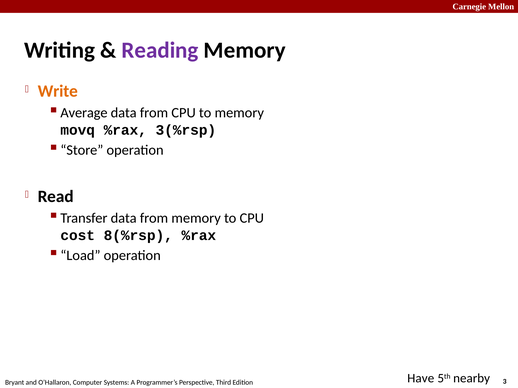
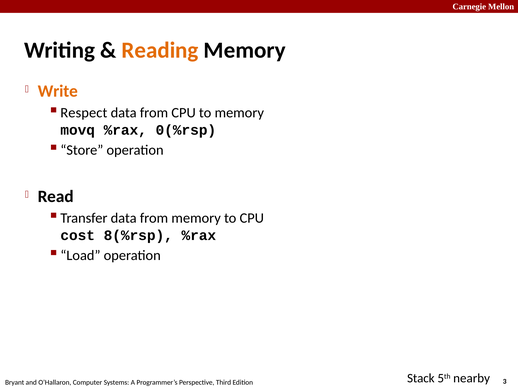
Reading colour: purple -> orange (160, 50)
Average: Average -> Respect (84, 113)
3(%rsp: 3(%rsp -> 0(%rsp (186, 130)
Have: Have -> Stack (421, 379)
